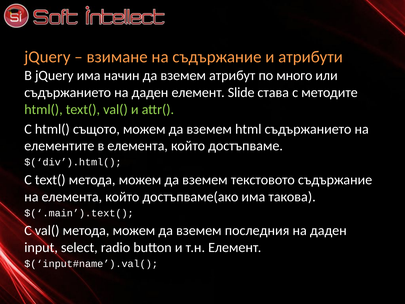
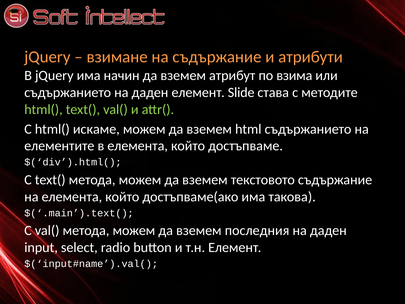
много: много -> взима (294, 76)
същото: същото -> искаме (96, 129)
